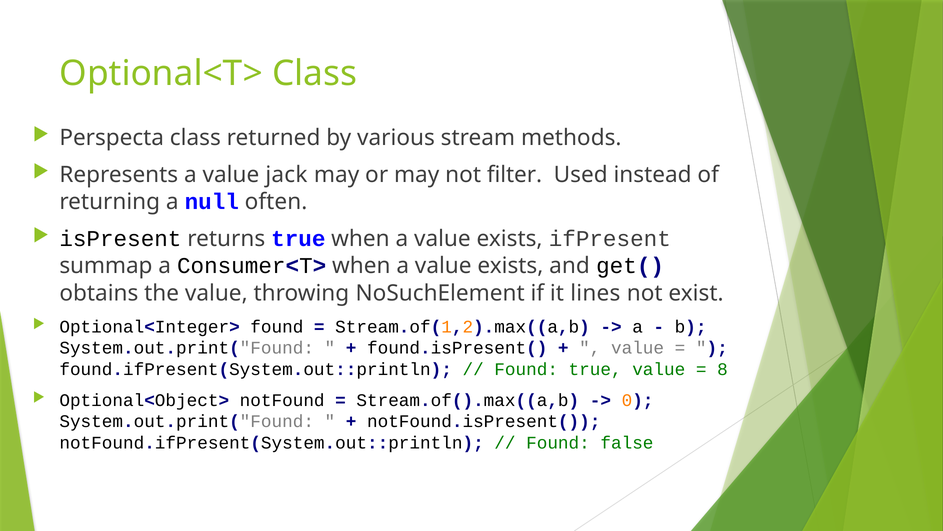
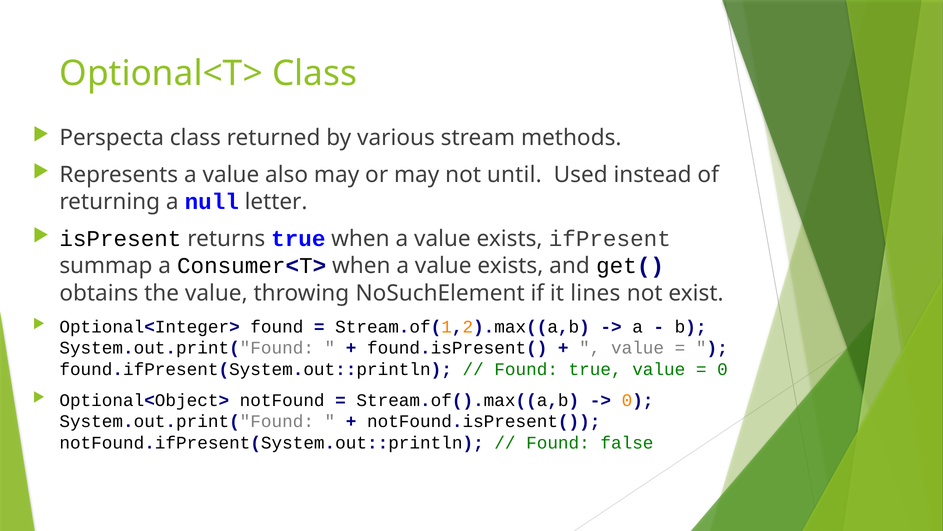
jack: jack -> also (287, 175)
filter: filter -> until (514, 175)
often: often -> letter (276, 202)
8: 8 -> 0 (722, 369)
